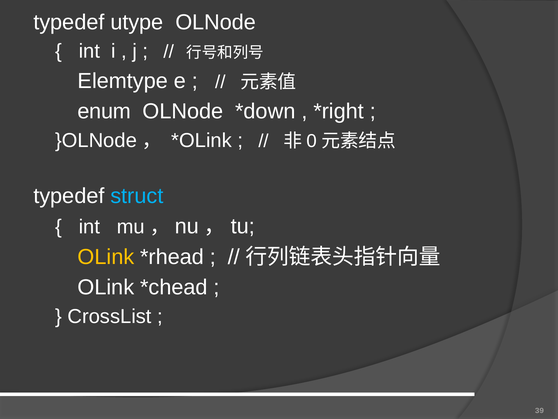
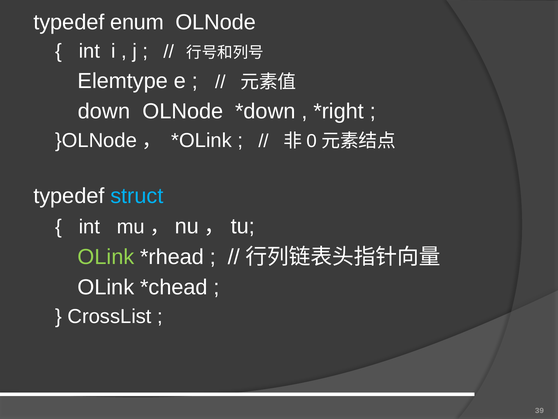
utype: utype -> enum (137, 22)
enum: enum -> down (104, 111)
OLink colour: yellow -> light green (106, 257)
